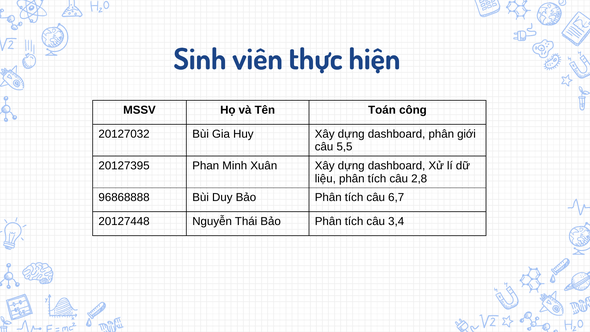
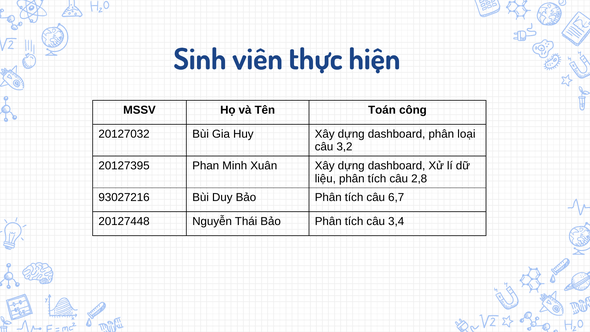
giới: giới -> loại (466, 134)
5,5: 5,5 -> 3,2 (344, 147)
96868888: 96868888 -> 93027216 (124, 197)
